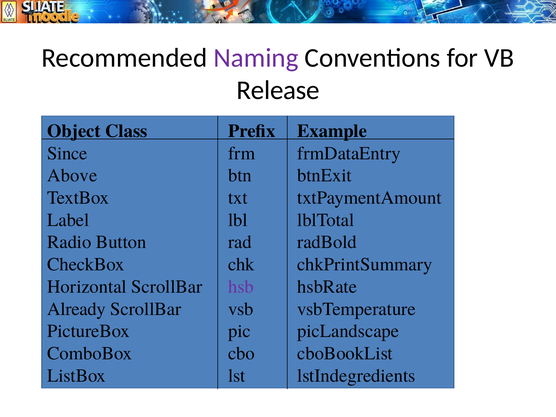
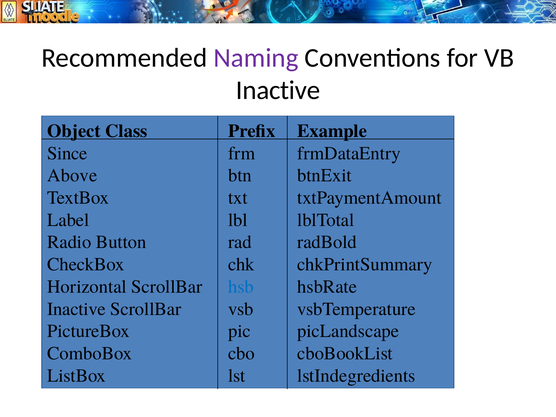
Release: Release -> Inactive (278, 90)
hsb colour: purple -> blue (241, 287)
Already: Already -> Inactive (76, 309)
